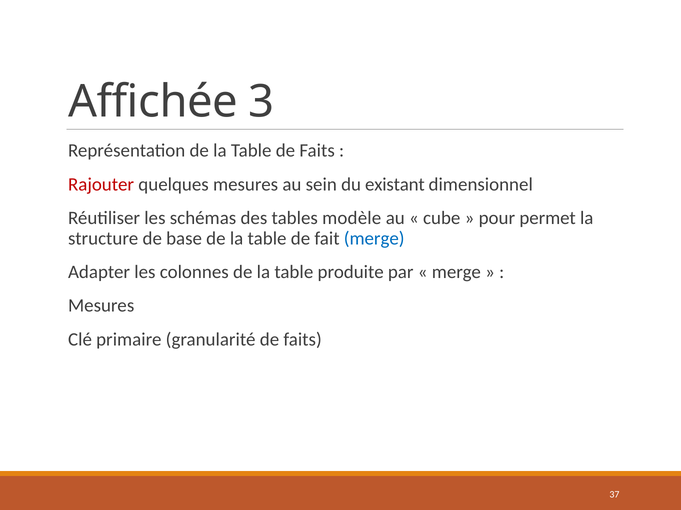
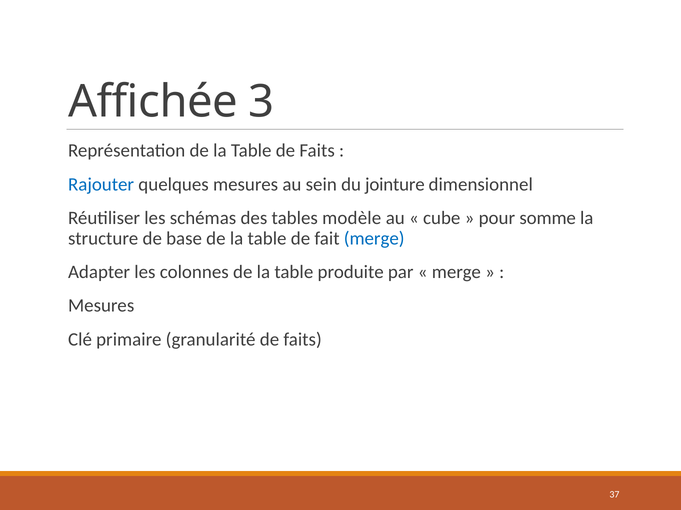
Rajouter colour: red -> blue (101, 185)
existant: existant -> jointure (395, 185)
permet: permet -> somme (548, 218)
